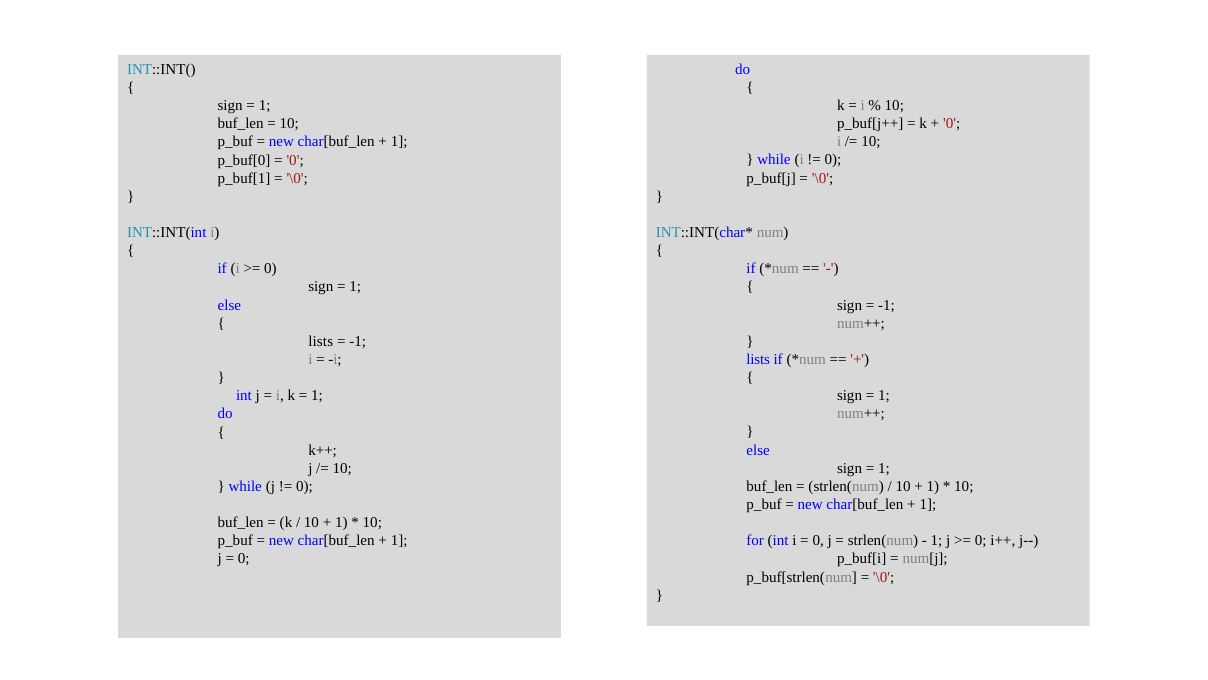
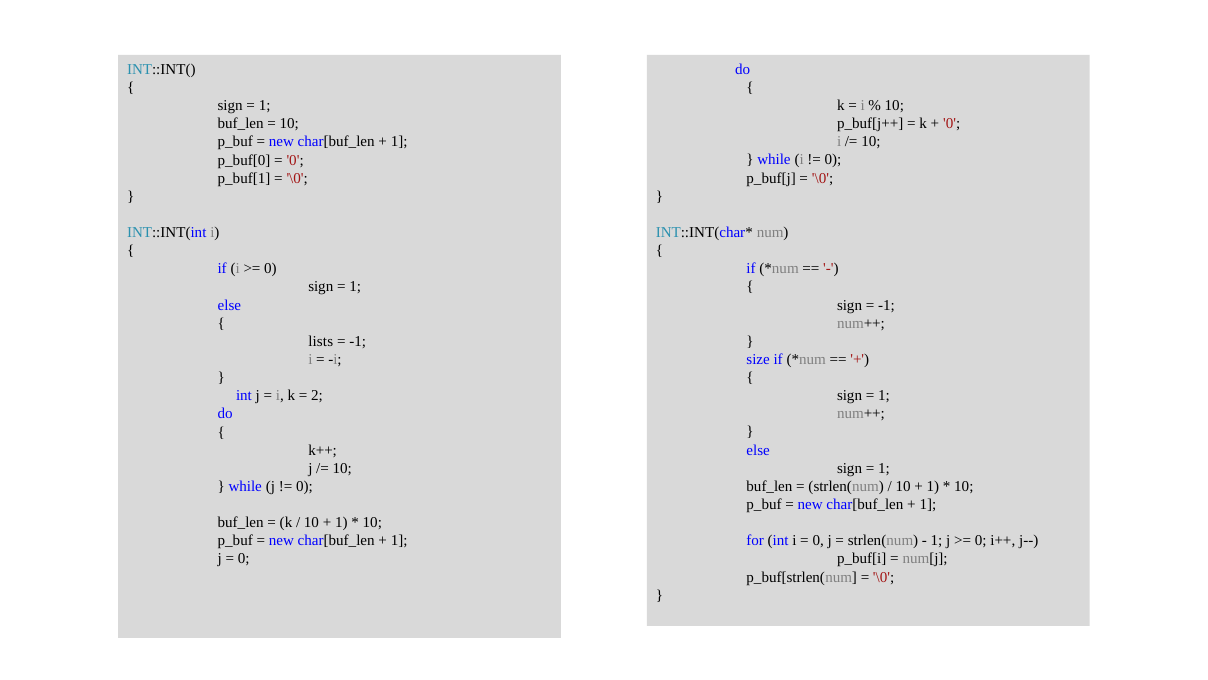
lists: lists -> size (758, 359)
1: 1 -> 2 (317, 395)
